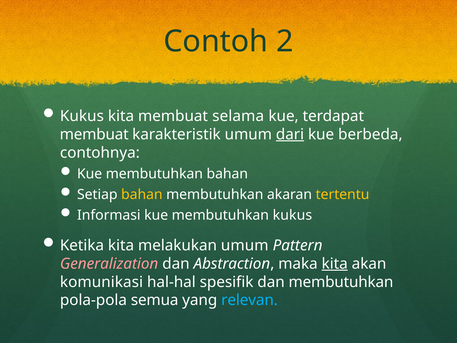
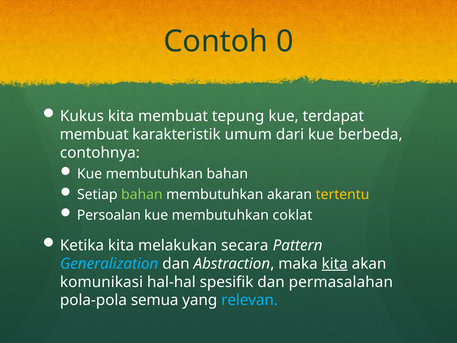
2: 2 -> 0 (285, 42)
selama: selama -> tepung (238, 116)
dari underline: present -> none (290, 134)
bahan colour: yellow -> light green (142, 194)
Informasi: Informasi -> Persoalan (109, 215)
membutuhkan kukus: kukus -> coklat (292, 215)
melakukan umum: umum -> secara (245, 245)
Generalization colour: pink -> light blue (109, 264)
dan membutuhkan: membutuhkan -> permasalahan (341, 282)
